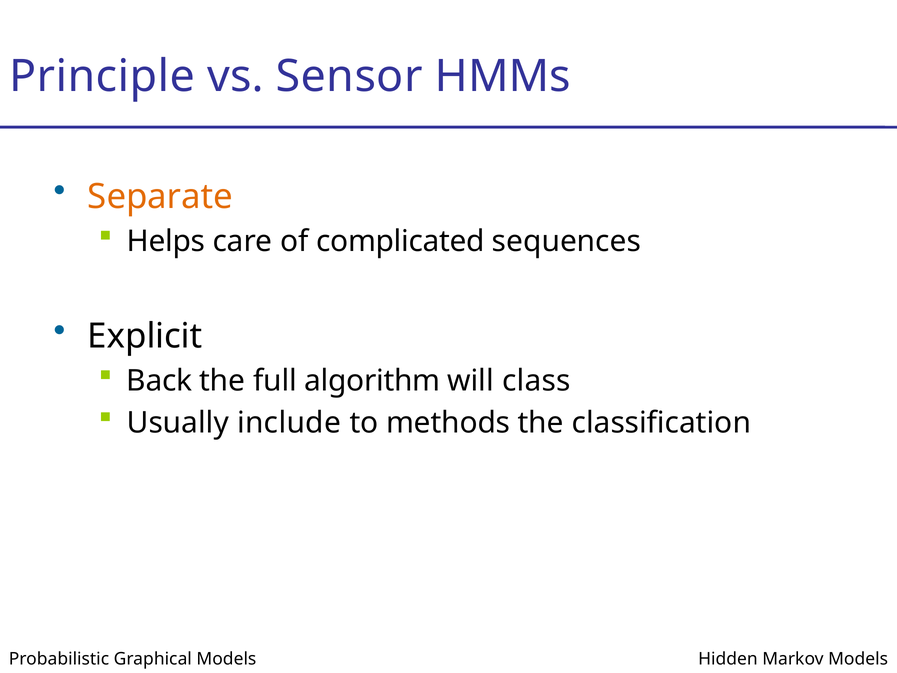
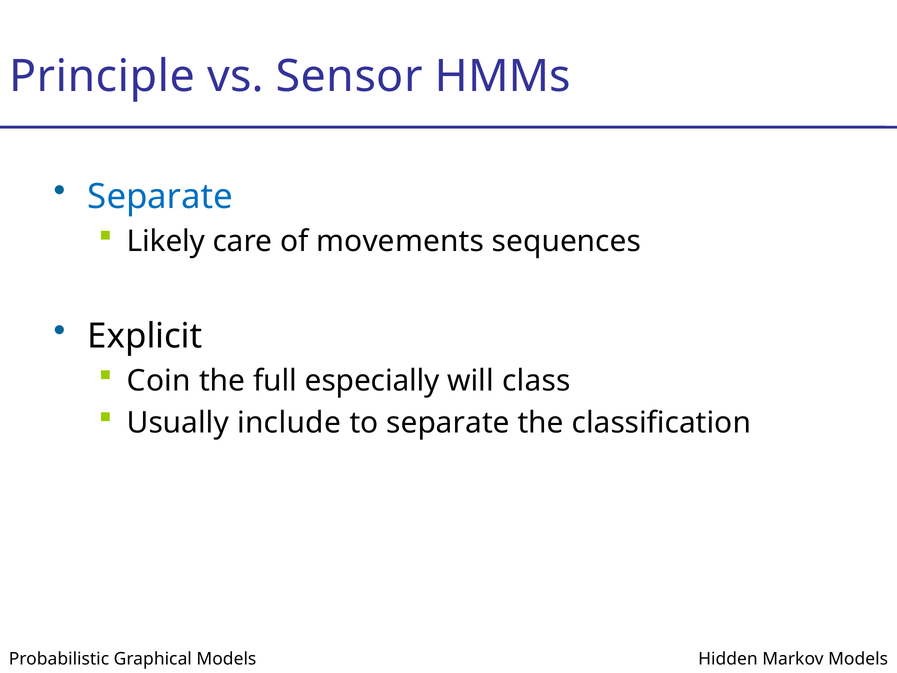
Separate colour: orange -> blue (160, 197)
Helps: Helps -> Likely (166, 241)
complicated: complicated -> movements (400, 241)
Back: Back -> Coin (159, 381)
algorithm: algorithm -> especially (372, 381)
to methods: methods -> separate (448, 422)
